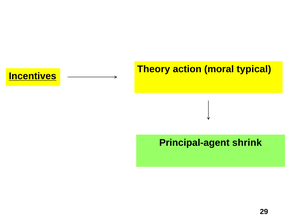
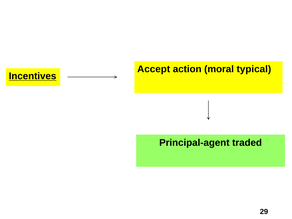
Theory: Theory -> Accept (154, 69)
shrink: shrink -> traded (247, 143)
